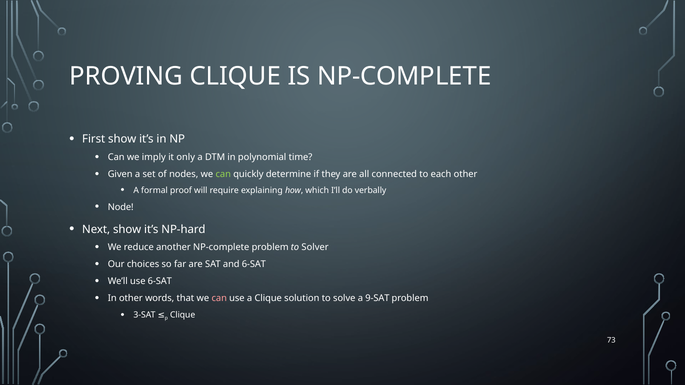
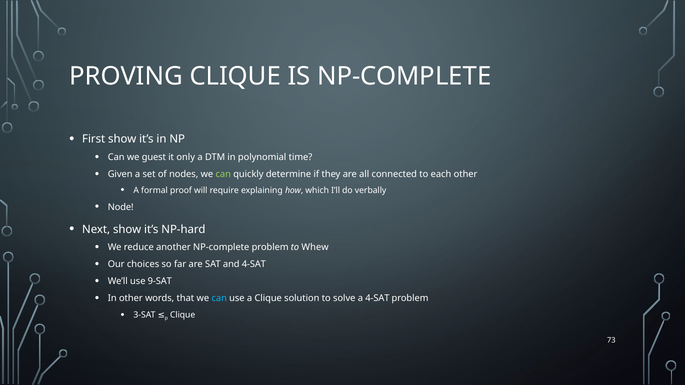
imply: imply -> guest (154, 157)
Solver: Solver -> Whew (315, 248)
and 6-SAT: 6-SAT -> 4-SAT (254, 265)
use 6-SAT: 6-SAT -> 9-SAT (160, 281)
can colour: pink -> light blue (219, 298)
a 9-SAT: 9-SAT -> 4-SAT (377, 298)
